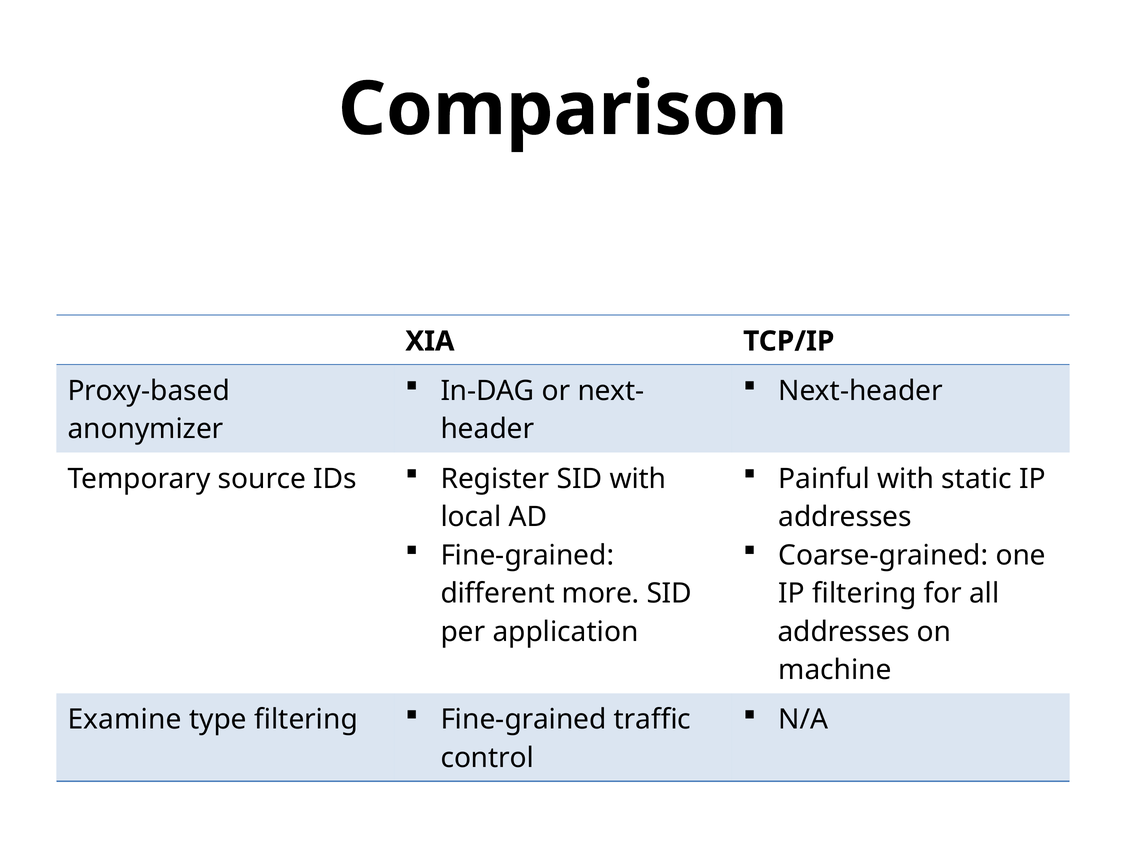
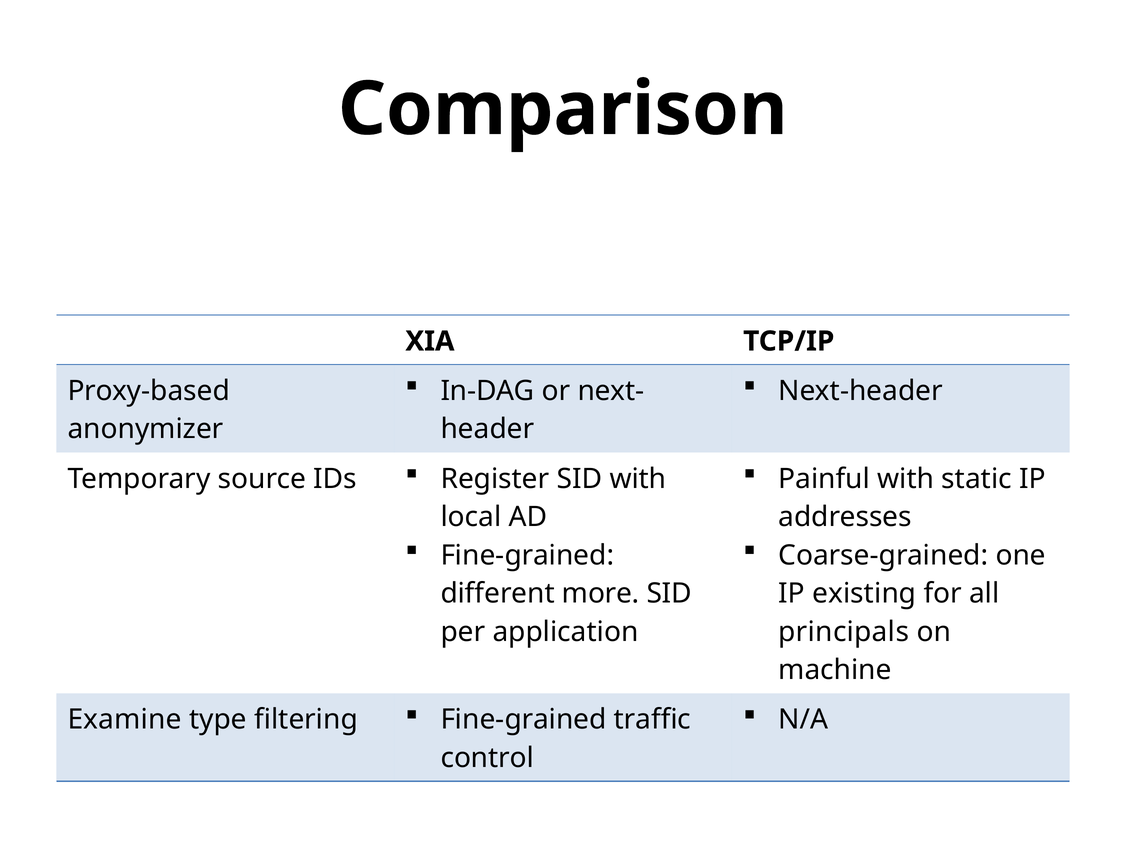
IP filtering: filtering -> existing (864, 594)
addresses: addresses -> principals (844, 632)
